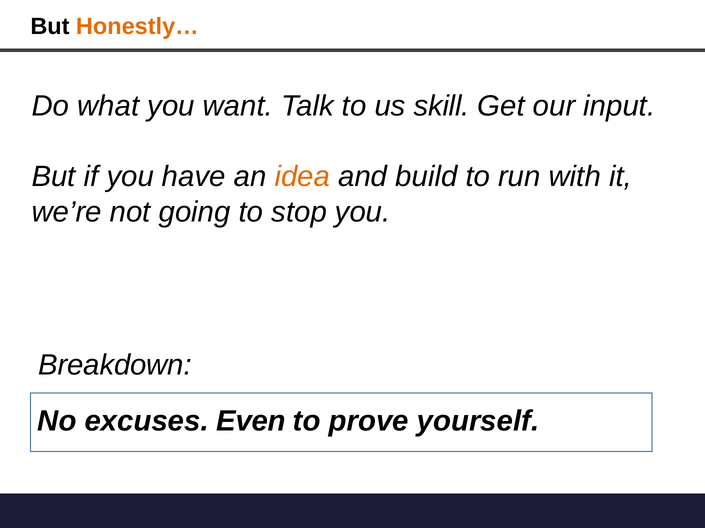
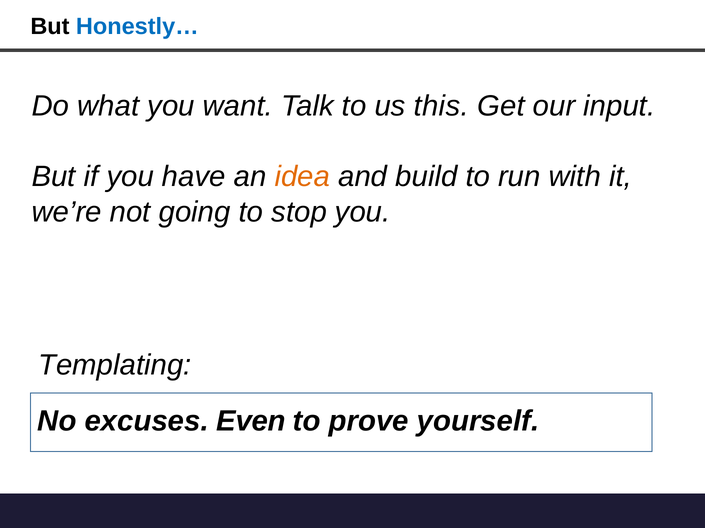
Honestly… colour: orange -> blue (137, 27)
skill: skill -> this (441, 106)
Breakdown: Breakdown -> Templating (115, 366)
